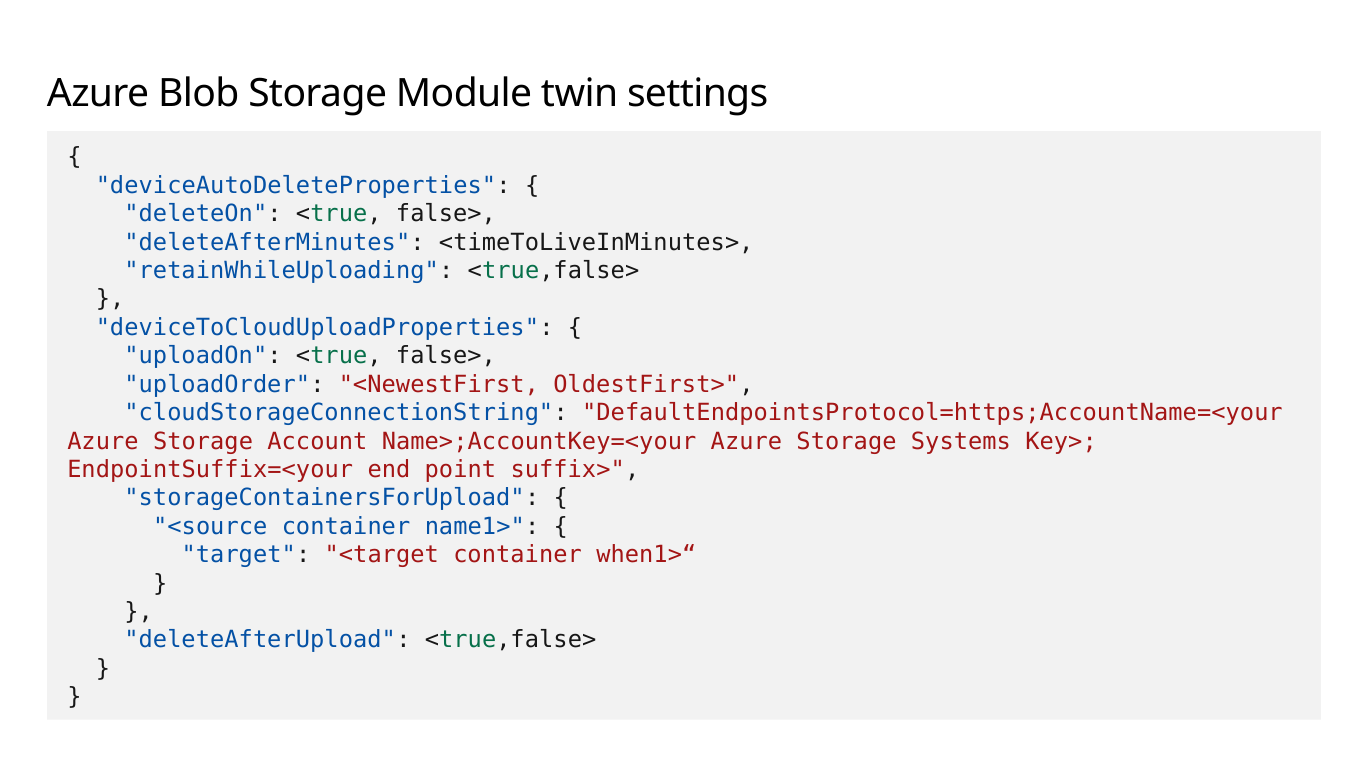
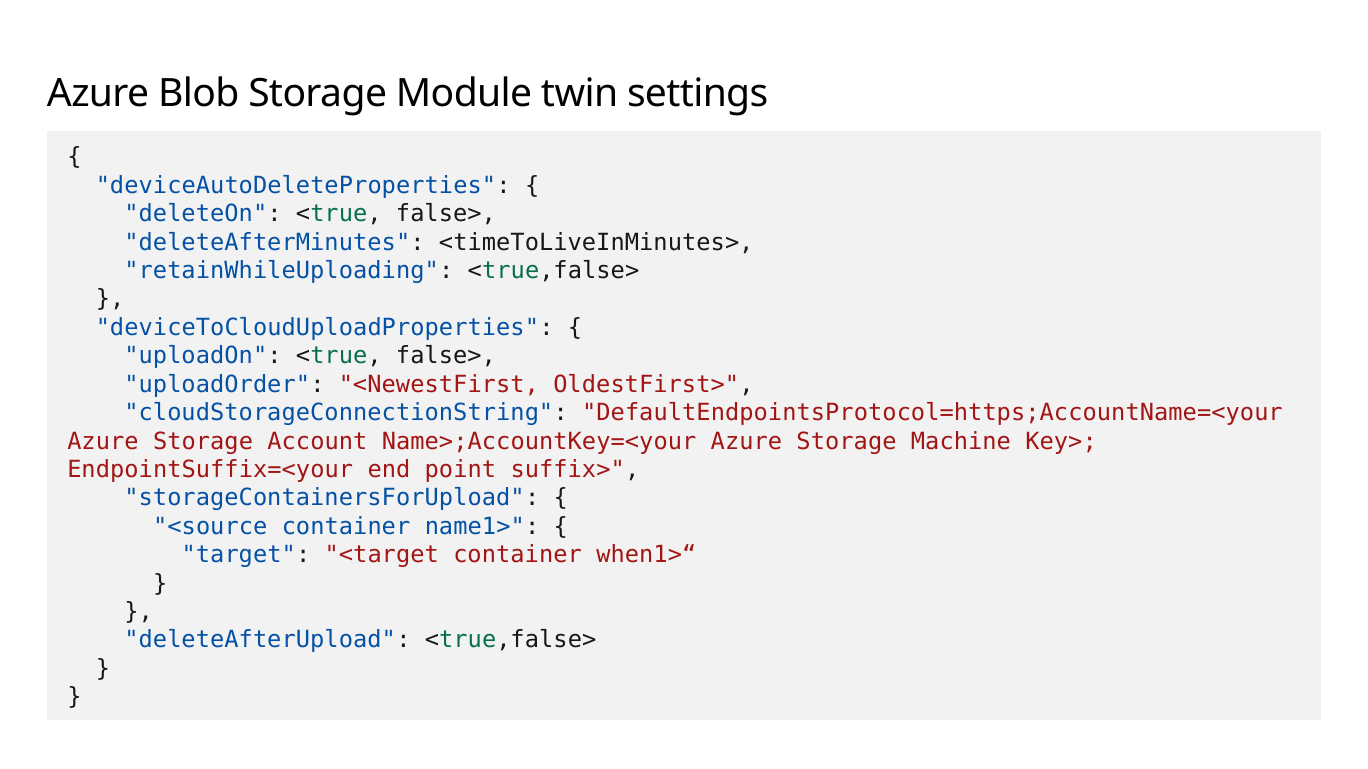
Systems: Systems -> Machine (961, 441)
